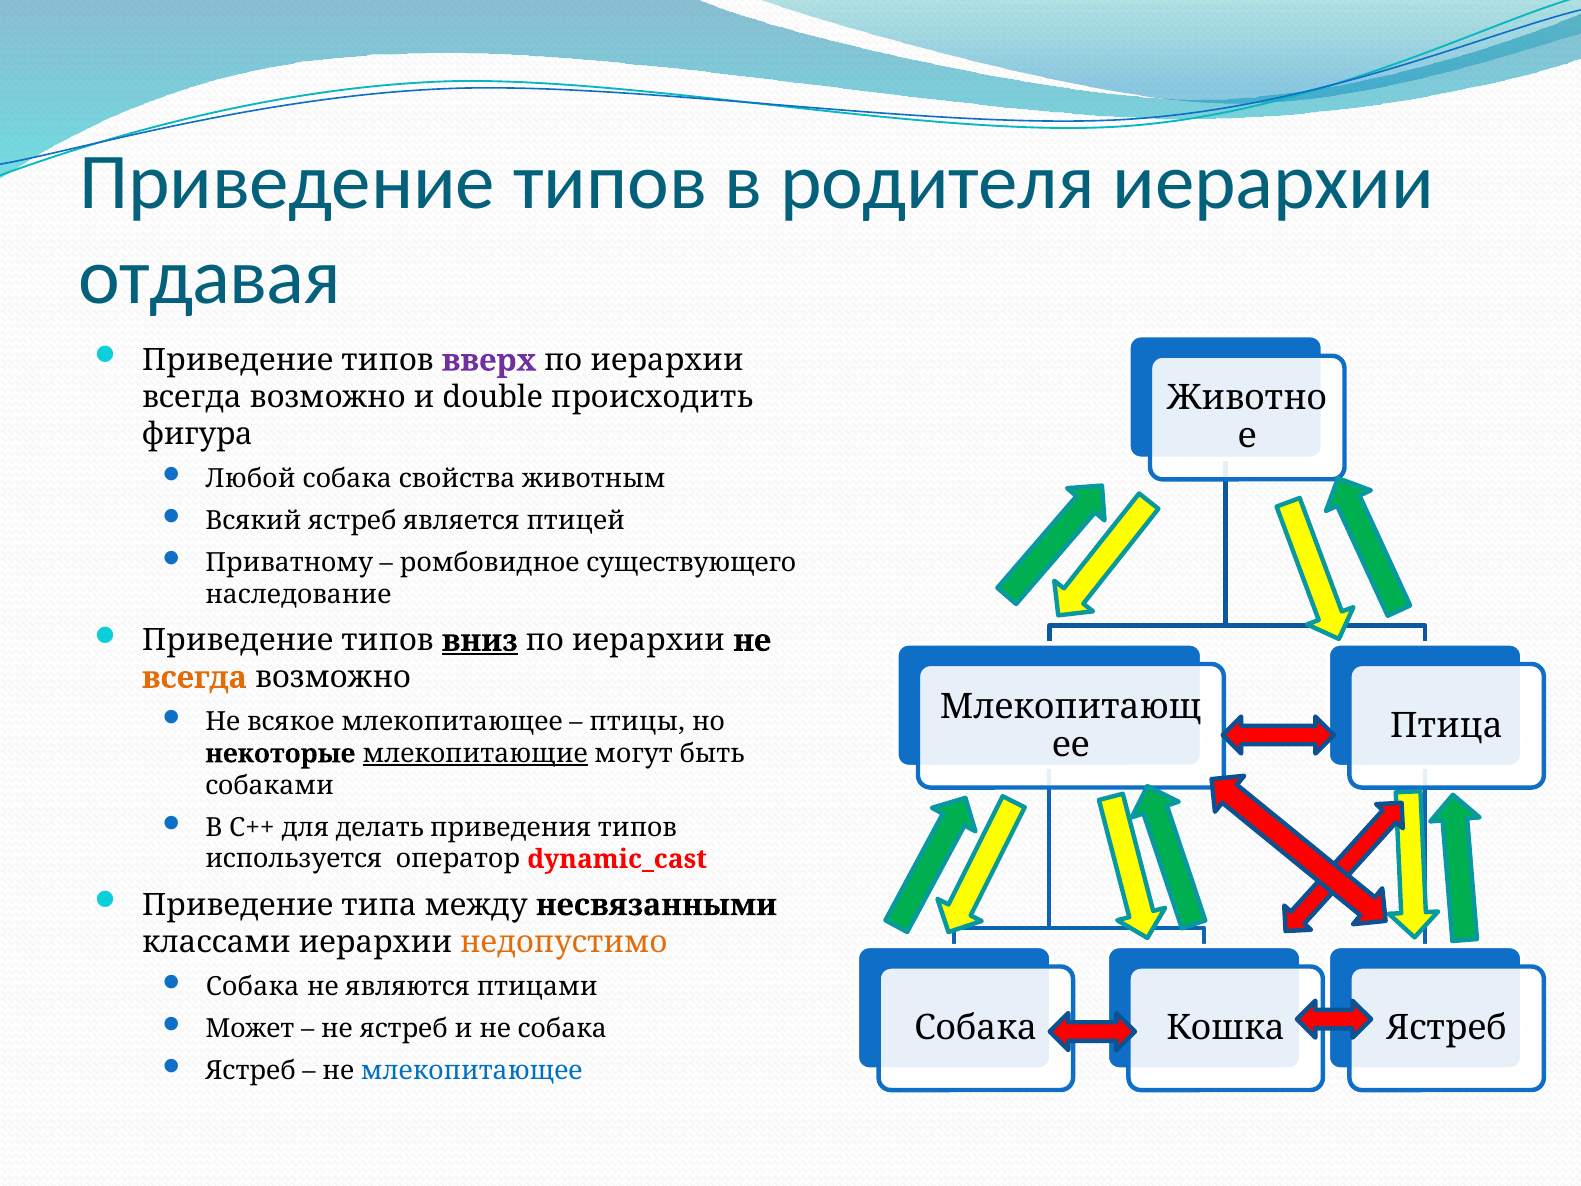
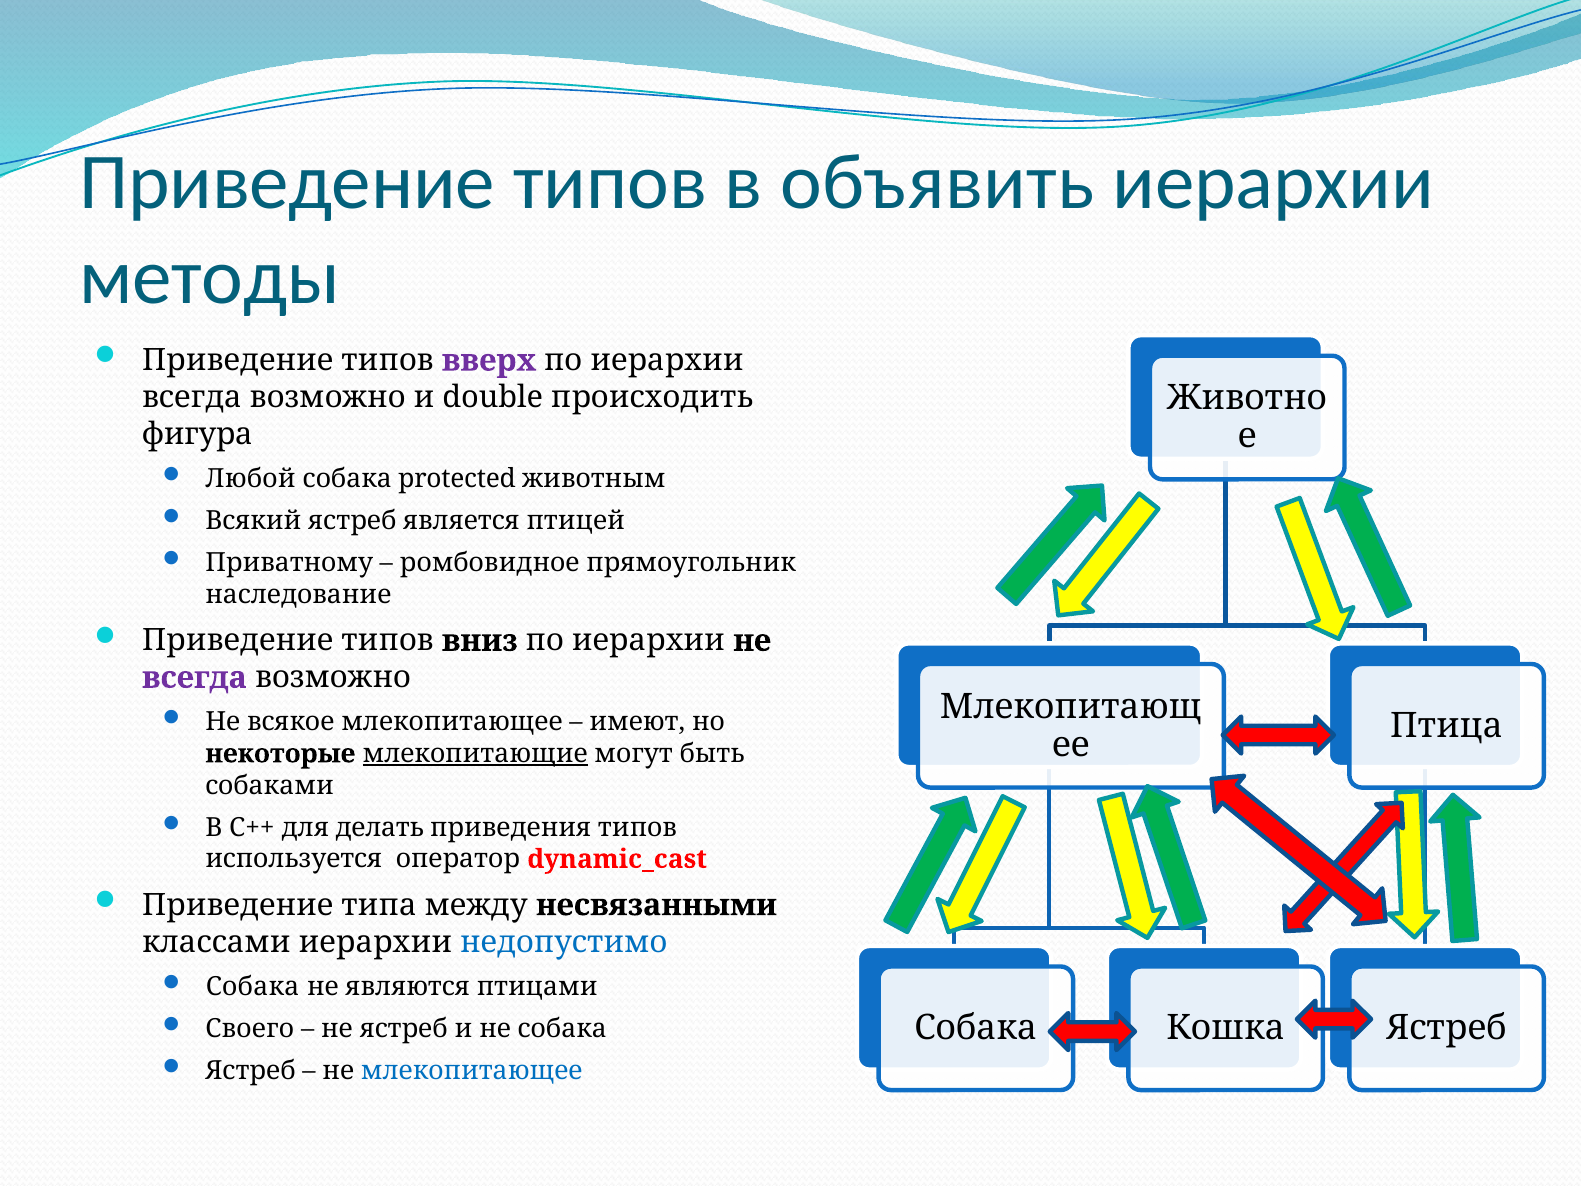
родителя: родителя -> объявить (937, 183)
отдавая: отдавая -> методы (209, 277)
свойства: свойства -> protected (457, 479)
существующего: существующего -> прямоугольник (691, 563)
вниз underline: present -> none (480, 641)
всегда colour: orange -> purple (194, 677)
птицы: птицы -> имеют (637, 722)
недопустимо colour: orange -> blue (564, 942)
Может: Может -> Своего (250, 1028)
